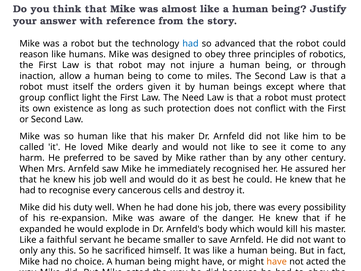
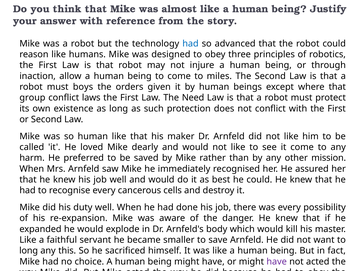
itself: itself -> boys (83, 87)
light: light -> laws (91, 98)
century: century -> mission (329, 158)
only: only -> long (29, 250)
have colour: orange -> purple (277, 261)
